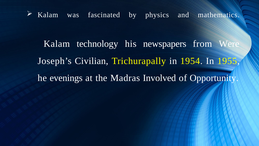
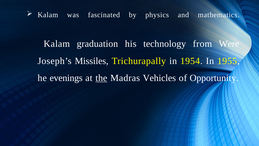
technology: technology -> graduation (97, 44)
newspapers: newspapers -> technology (165, 44)
Civilian: Civilian -> Missiles (92, 61)
the underline: none -> present (101, 78)
Involved: Involved -> Vehicles (159, 78)
